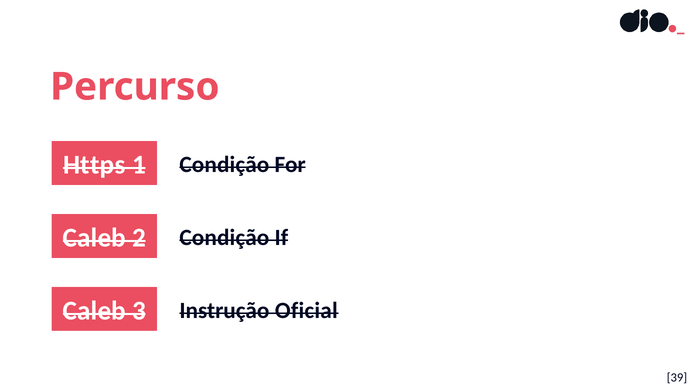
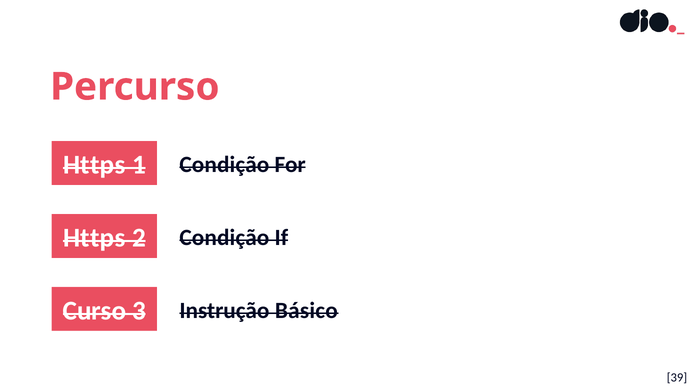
Caleb: Caleb -> Https (94, 238)
Caleb: Caleb -> Curso (94, 311)
Oficial: Oficial -> Básico (306, 310)
